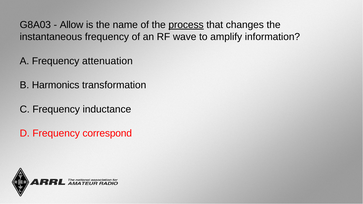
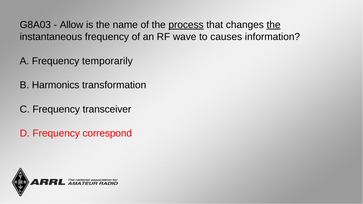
the underline: none -> present (274, 25)
amplify: amplify -> causes (226, 37)
attenuation: attenuation -> temporarily (107, 61)
inductance: inductance -> transceiver (107, 109)
